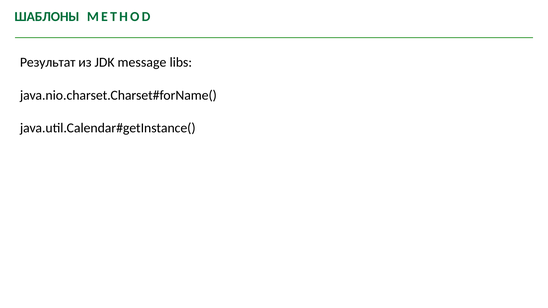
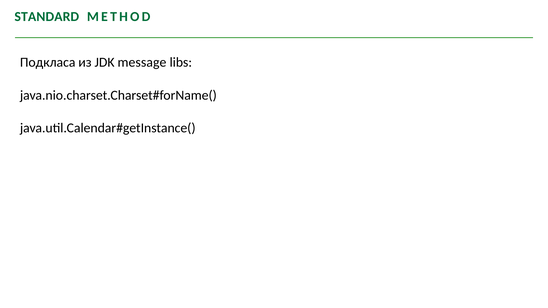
ШАБЛОНЫ: ШАБЛОНЫ -> STANDARD (47, 17)
Результат: Результат -> Подкласа (48, 62)
